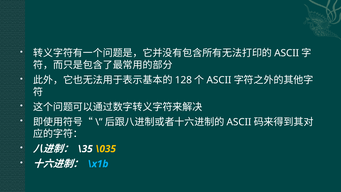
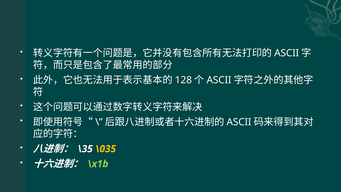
\x1b colour: light blue -> light green (98, 164)
